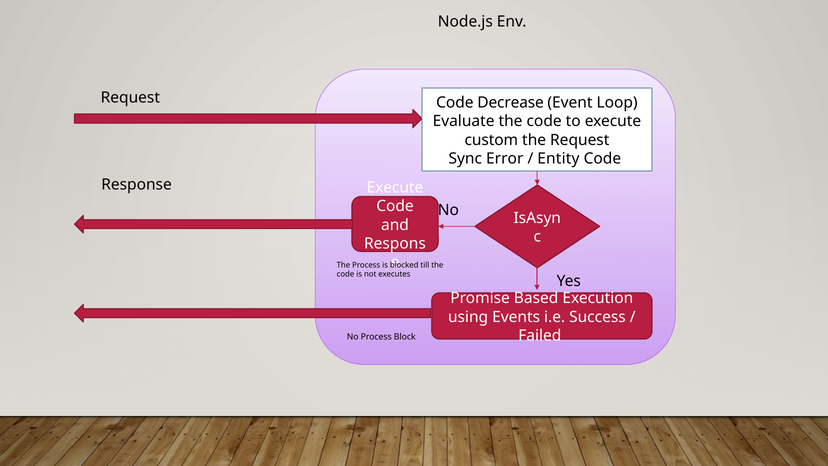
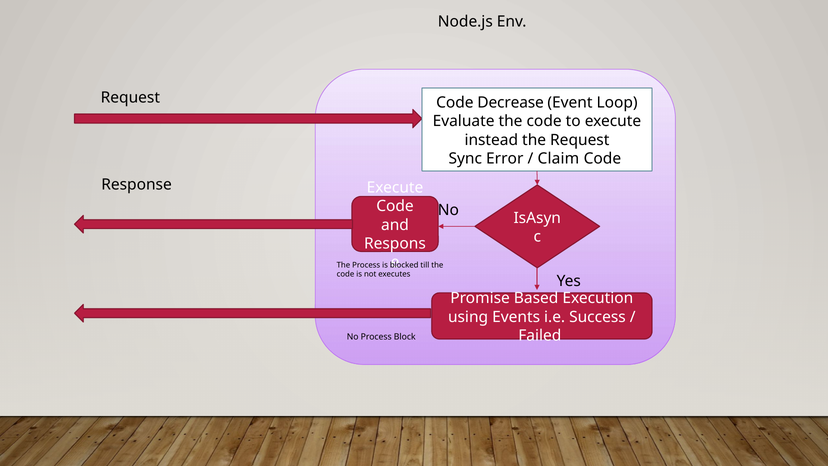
custom: custom -> instead (491, 140)
Entity: Entity -> Claim (558, 159)
